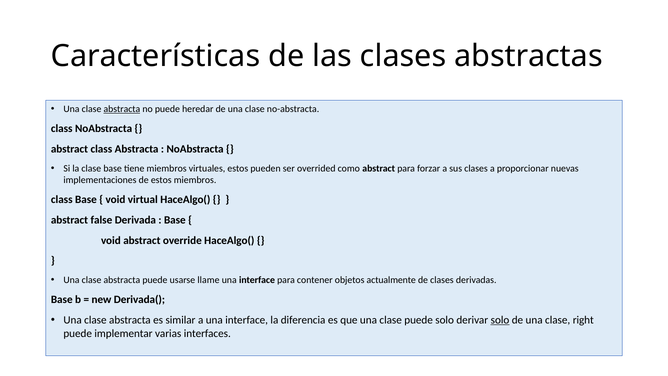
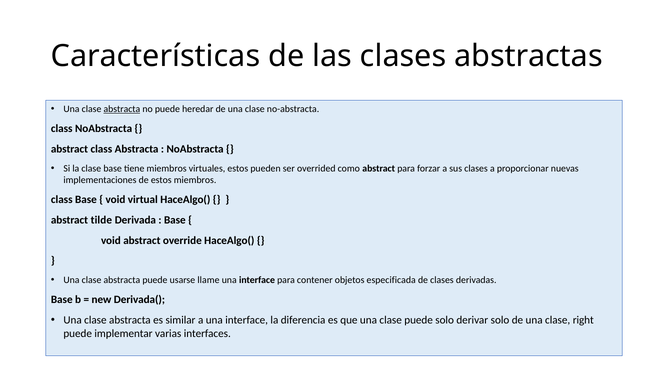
false: false -> tilde (101, 220)
actualmente: actualmente -> especificada (391, 280)
solo underline: present -> none (500, 320)
